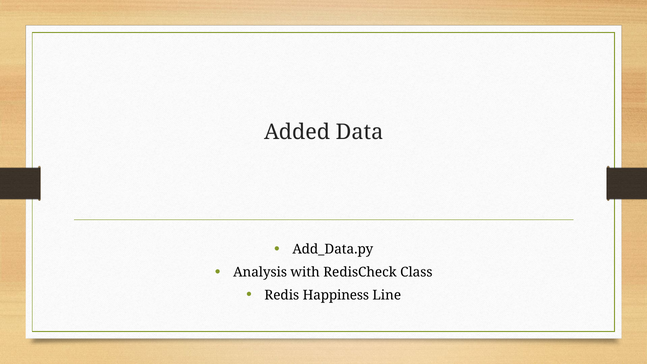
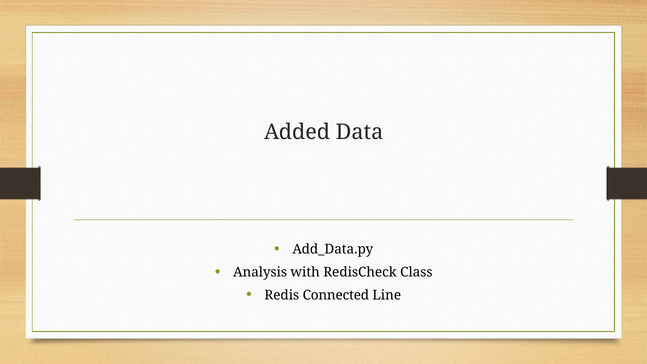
Happiness: Happiness -> Connected (336, 295)
